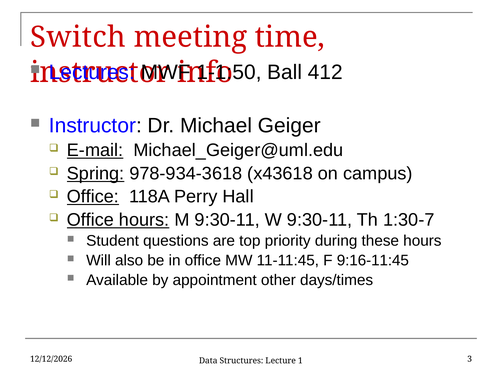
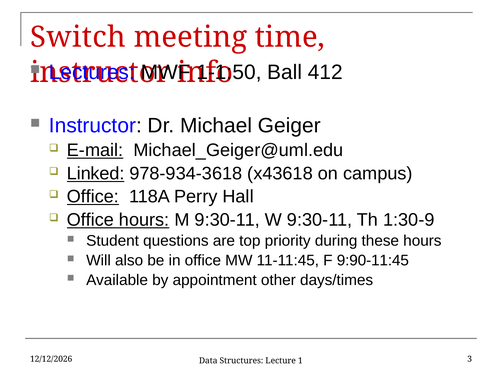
Spring: Spring -> Linked (96, 174)
1:30-7: 1:30-7 -> 1:30-9 (409, 220)
9:16-11:45: 9:16-11:45 -> 9:90-11:45 (373, 261)
